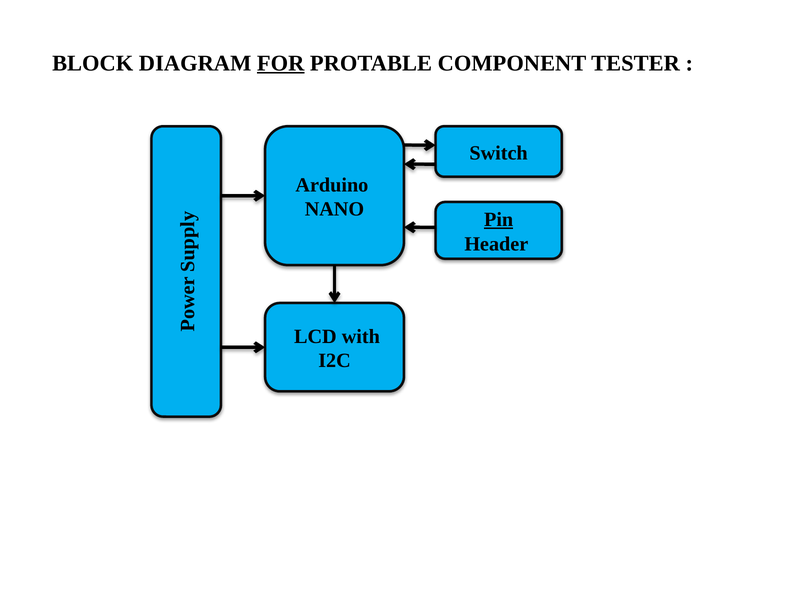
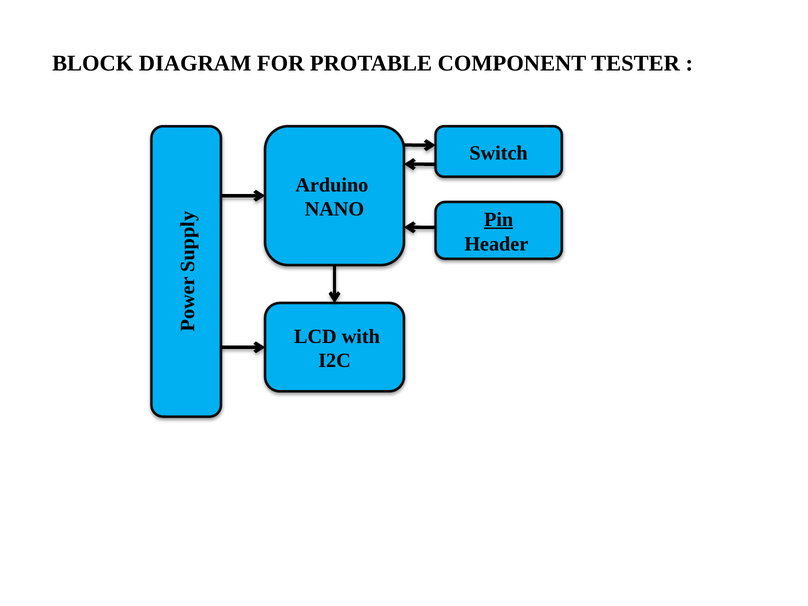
FOR underline: present -> none (281, 63)
